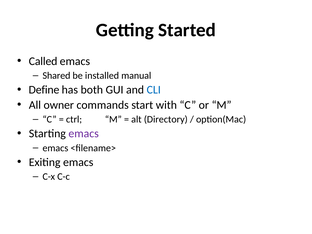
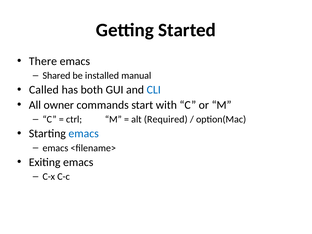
Called: Called -> There (43, 61)
Define: Define -> Called (44, 90)
Directory: Directory -> Required (166, 119)
emacs colour: purple -> blue (84, 134)
